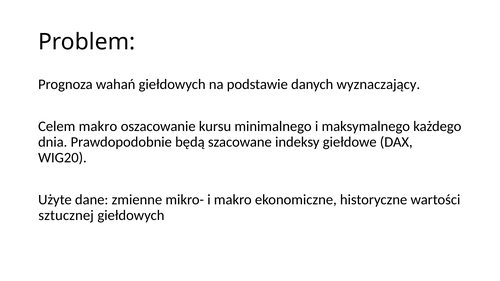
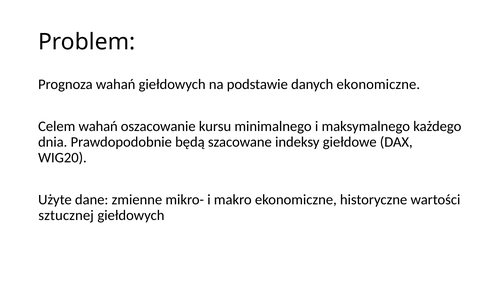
danych wyznaczający: wyznaczający -> ekonomiczne (378, 85)
Celem makro: makro -> wahań (98, 126)
